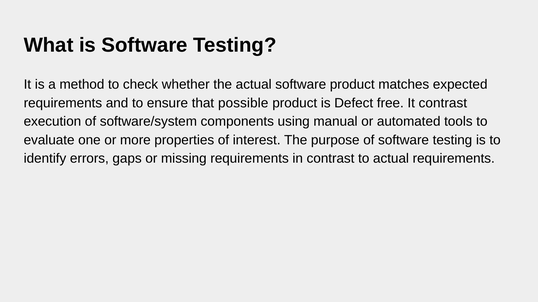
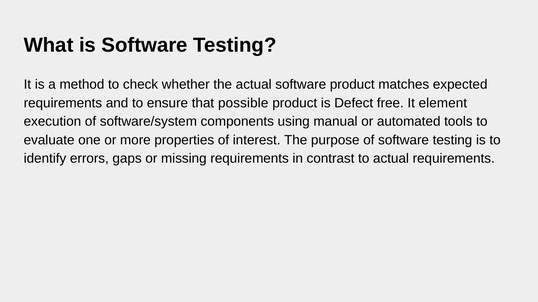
It contrast: contrast -> element (443, 103)
